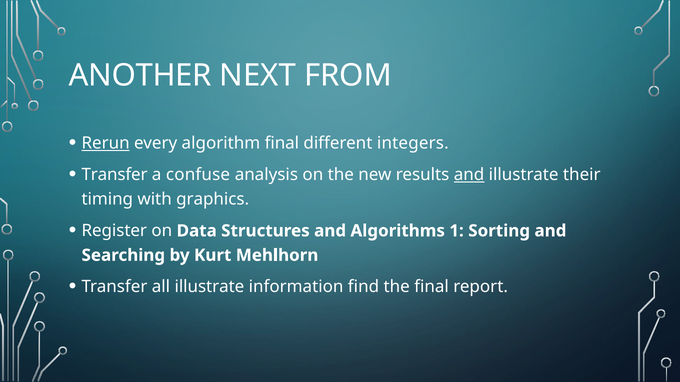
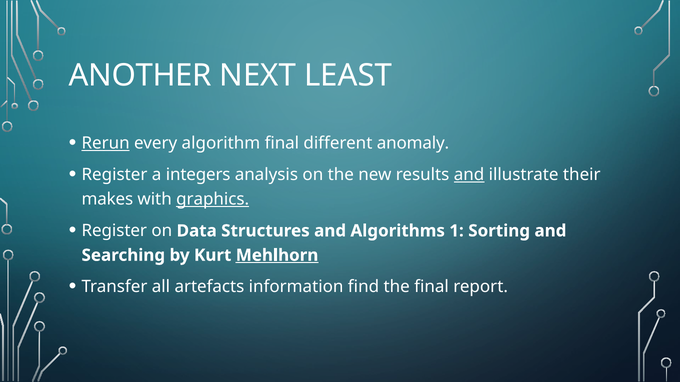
FROM: FROM -> LEAST (348, 76)
integers: integers -> anomaly (413, 143)
Transfer: Transfer -> Register (114, 175)
confuse: confuse -> integers (198, 175)
timing: timing -> makes (107, 200)
graphics underline: none -> present (213, 200)
Mehlhorn underline: none -> present (277, 256)
all illustrate: illustrate -> artefacts (209, 287)
